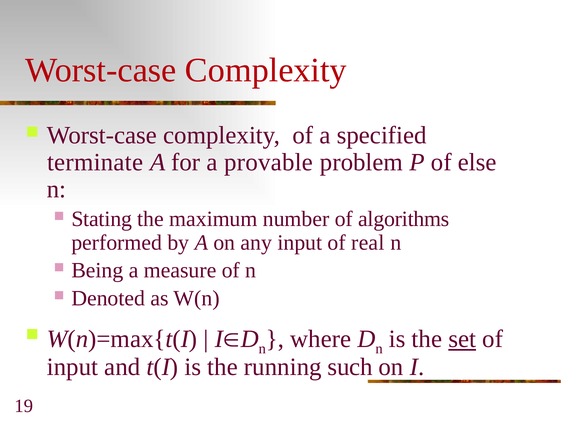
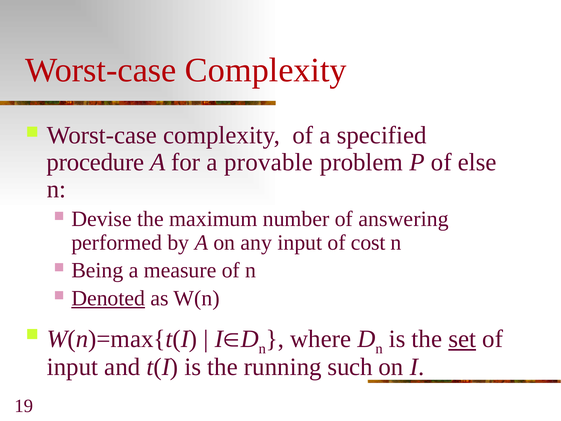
terminate: terminate -> procedure (95, 162)
Stating: Stating -> Devise (102, 219)
algorithms: algorithms -> answering (404, 219)
real: real -> cost (368, 242)
Denoted underline: none -> present (108, 298)
